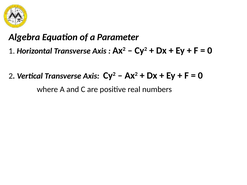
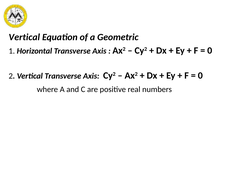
Algebra: Algebra -> Vertical (24, 37)
Parameter: Parameter -> Geometric (118, 37)
